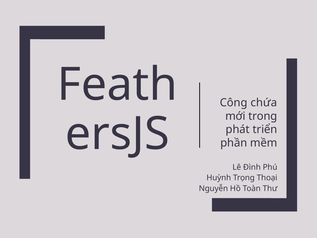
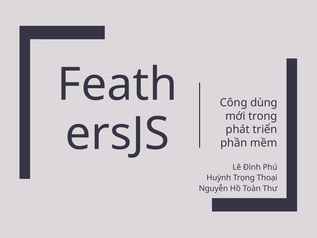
chứa: chứa -> dùng (264, 103)
